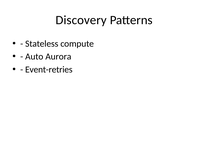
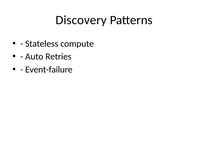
Aurora: Aurora -> Retries (58, 57)
Event-retries: Event-retries -> Event-failure (49, 70)
